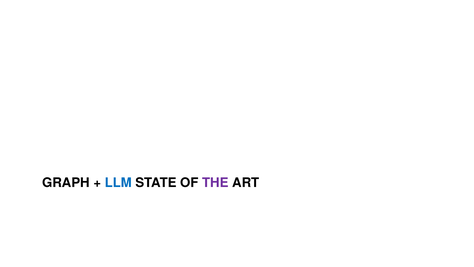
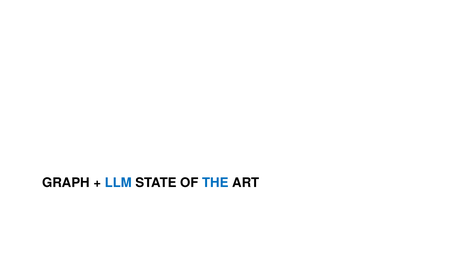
THE colour: purple -> blue (215, 183)
